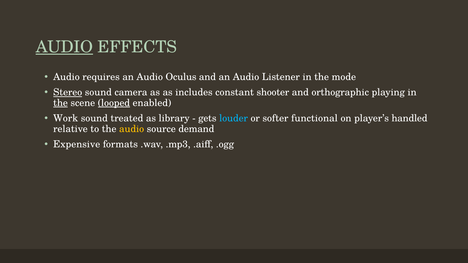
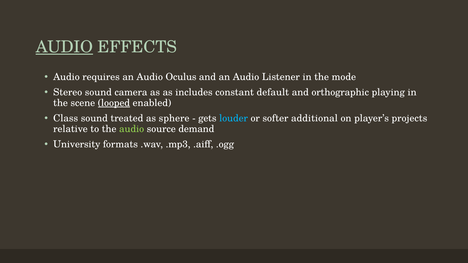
Stereo underline: present -> none (68, 92)
shooter: shooter -> default (273, 92)
the underline: present -> none (61, 103)
Work: Work -> Class (66, 118)
library: library -> sphere (174, 118)
functional: functional -> additional (314, 118)
handled: handled -> projects (409, 118)
audio colour: yellow -> light green (132, 129)
Expensive: Expensive -> University (77, 144)
